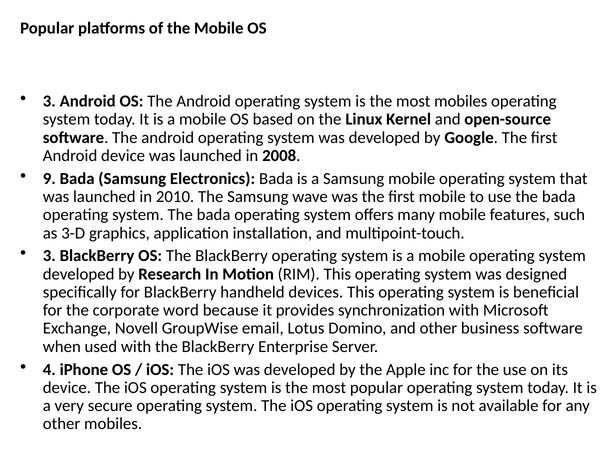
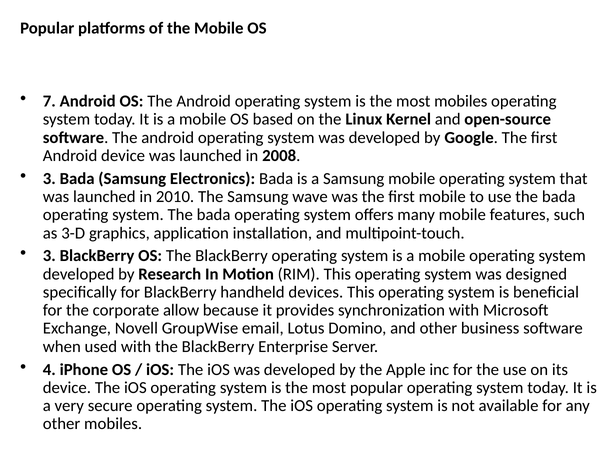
3: 3 -> 7 (49, 101)
9: 9 -> 3 (49, 179)
word: word -> allow (181, 310)
